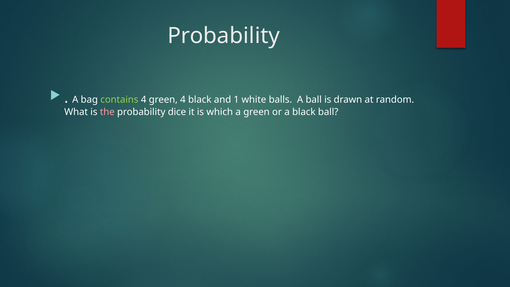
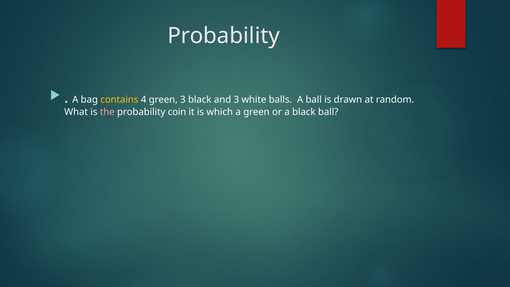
contains colour: light green -> yellow (119, 100)
green 4: 4 -> 3 (183, 100)
and 1: 1 -> 3 (236, 100)
dice: dice -> coin (177, 112)
